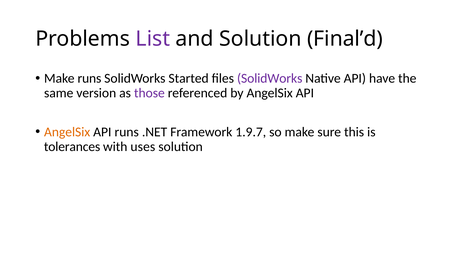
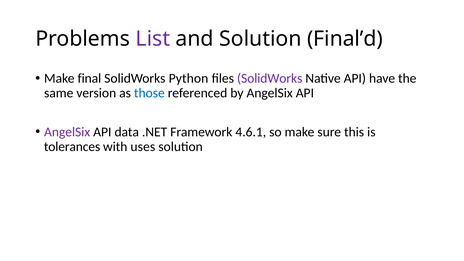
Make runs: runs -> final (89, 78)
Started: Started -> Python (189, 78)
those colour: purple -> blue (149, 93)
AngelSix colour: orange -> purple (67, 132)
API runs: runs -> data (127, 132)
1.9.7: 1.9.7 -> 4.6.1 (251, 132)
